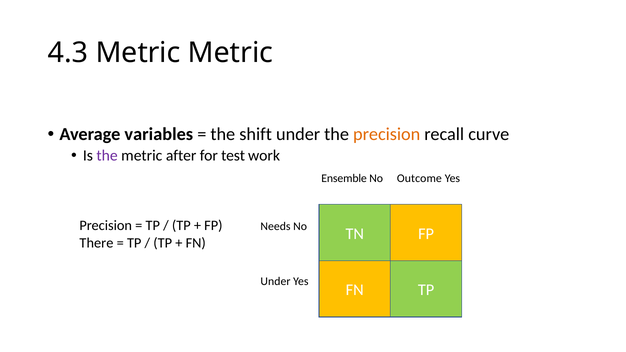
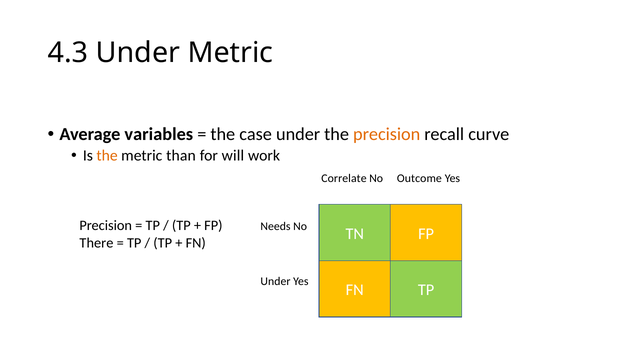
4.3 Metric: Metric -> Under (138, 53)
shift: shift -> case (256, 134)
the colour: purple -> orange (107, 156)
after: after -> than (181, 156)
test: test -> will (233, 156)
Ensemble: Ensemble -> Correlate (344, 178)
